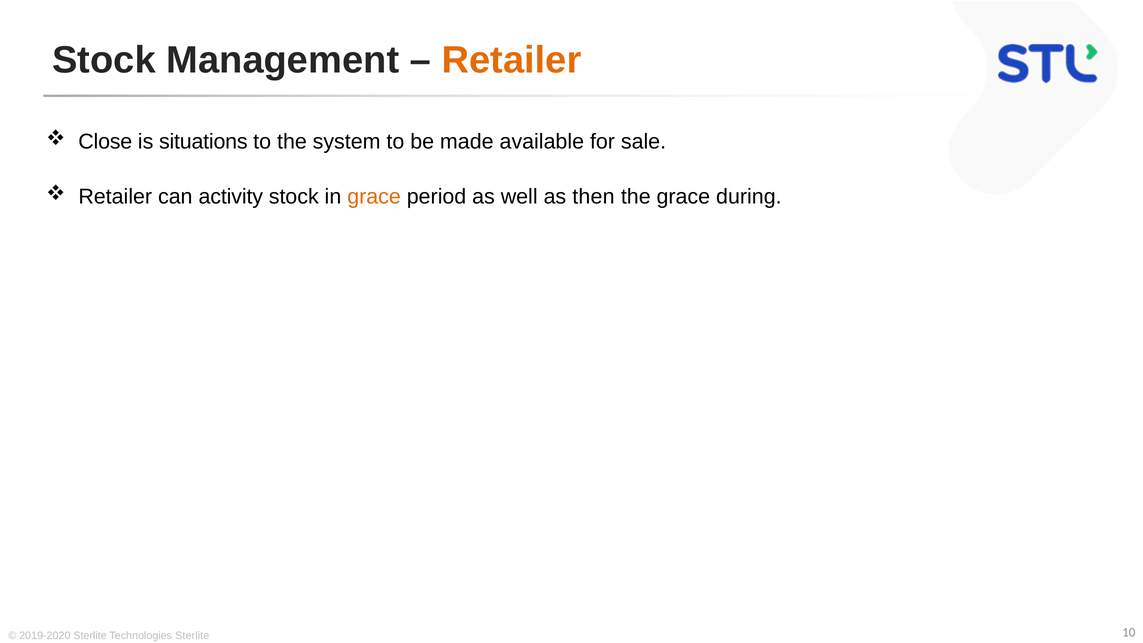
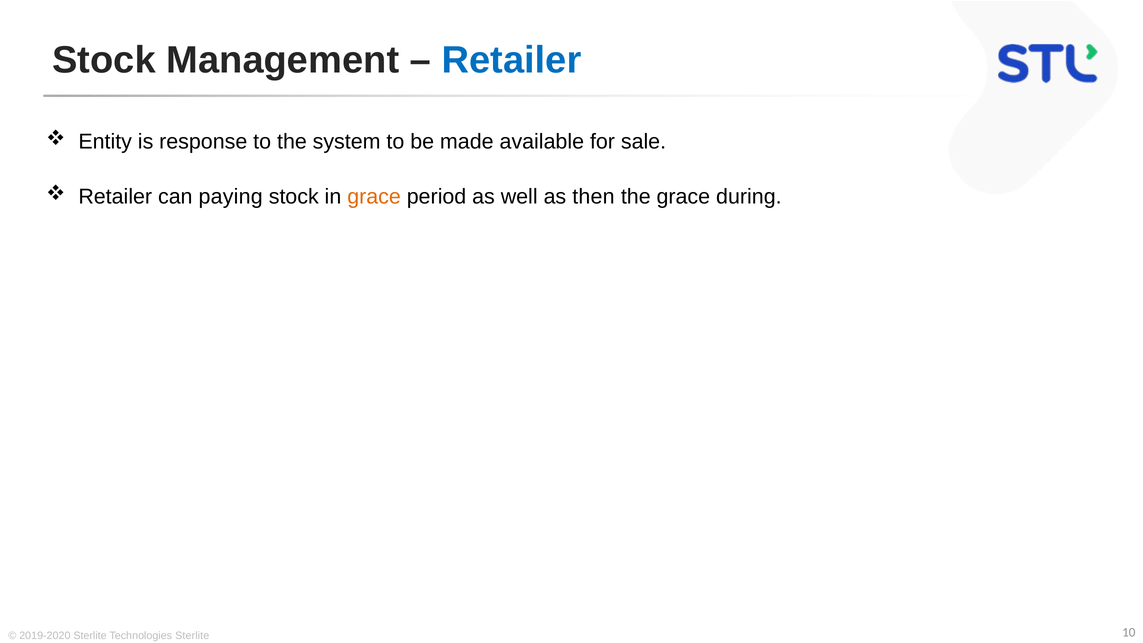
Retailer colour: orange -> blue (512, 60)
Close: Close -> Entity (105, 142)
situations: situations -> response (203, 142)
activity: activity -> paying (231, 197)
